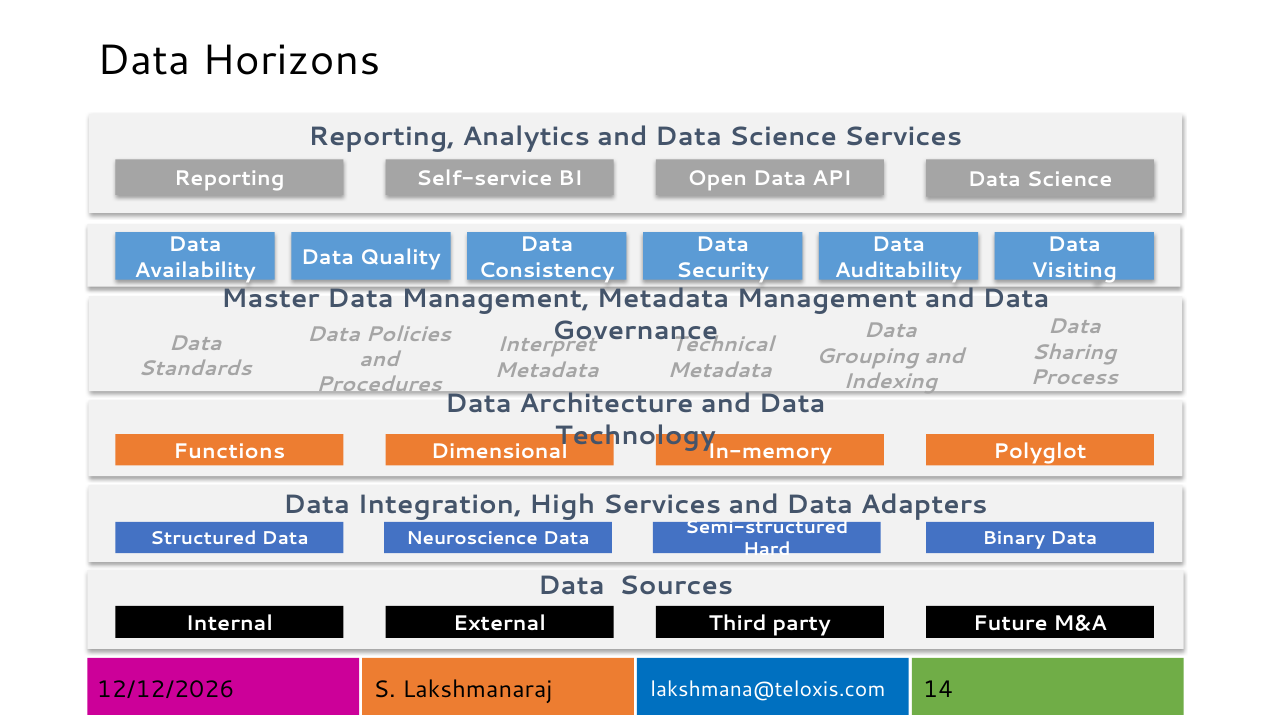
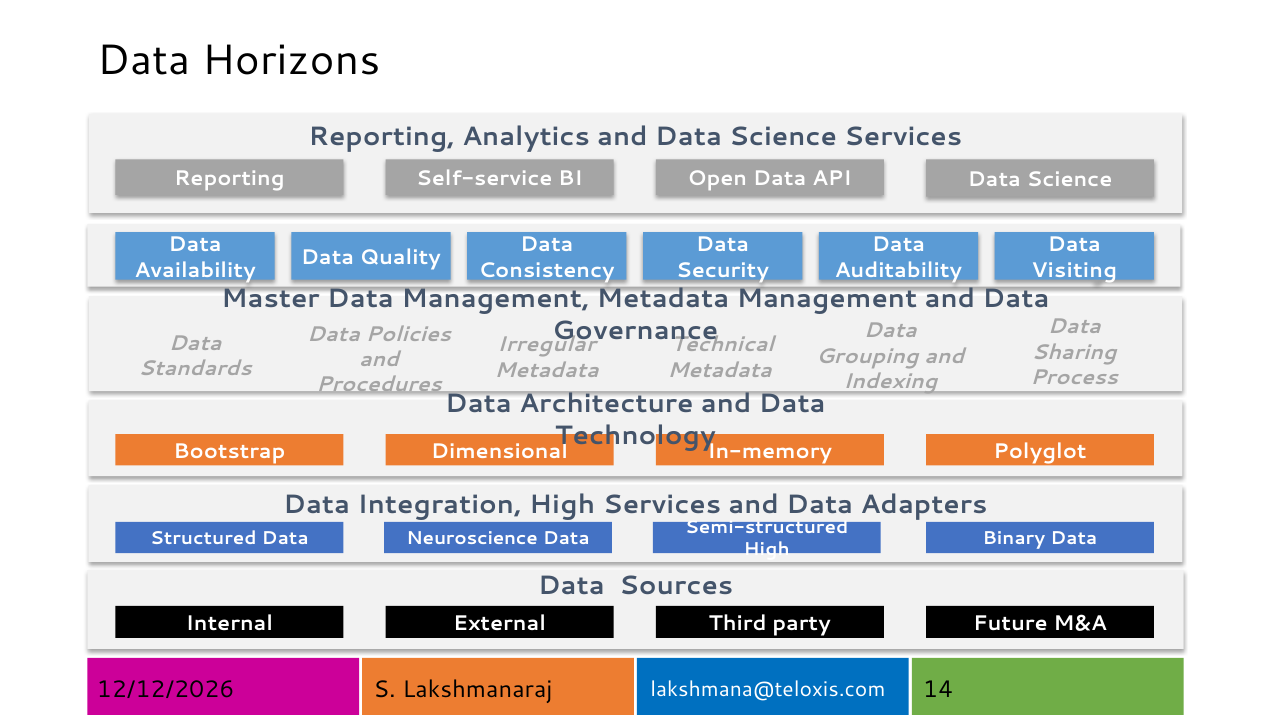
Interpret: Interpret -> Irregular (546, 345)
Functions: Functions -> Bootstrap (229, 451)
Hard: Hard -> High (767, 550)
